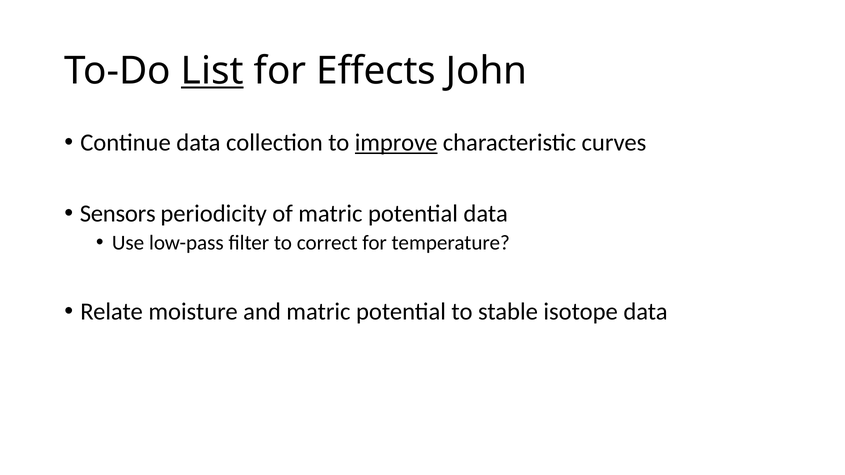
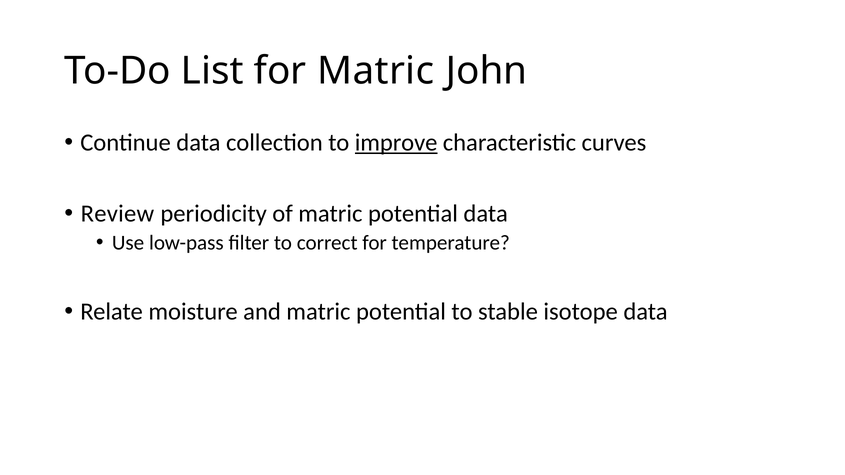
List underline: present -> none (212, 71)
for Effects: Effects -> Matric (376, 71)
Sensors: Sensors -> Review (117, 214)
